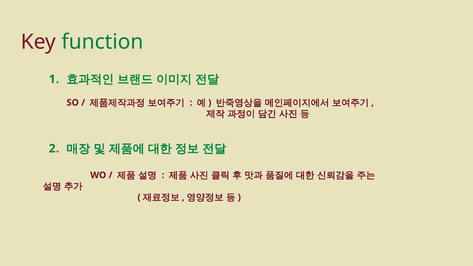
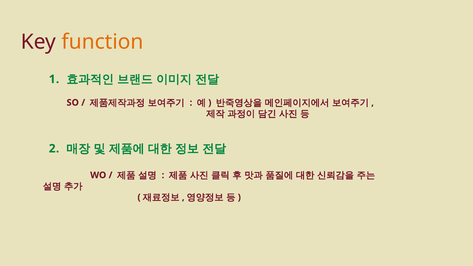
function colour: green -> orange (103, 42)
